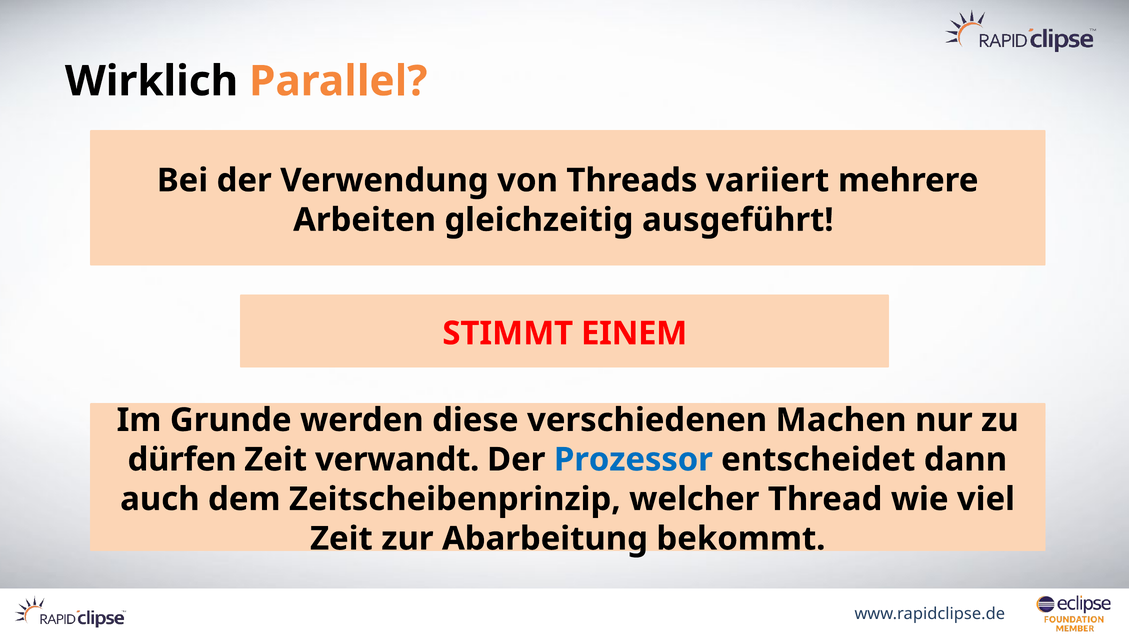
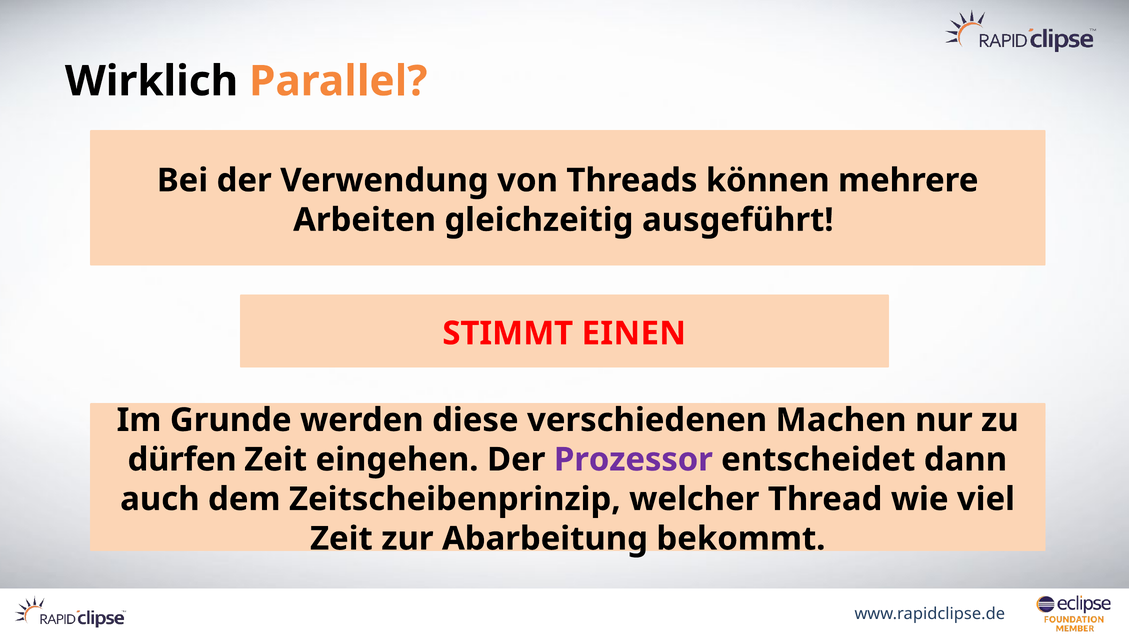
variiert: variiert -> können (768, 180)
EINEM: EINEM -> EINEN (634, 333)
verwandt: verwandt -> eingehen (397, 460)
Prozessor colour: blue -> purple (633, 460)
